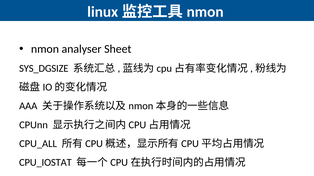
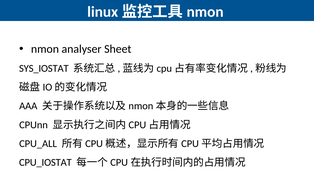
SYS_DGSIZE: SYS_DGSIZE -> SYS_IOSTAT (44, 69)
